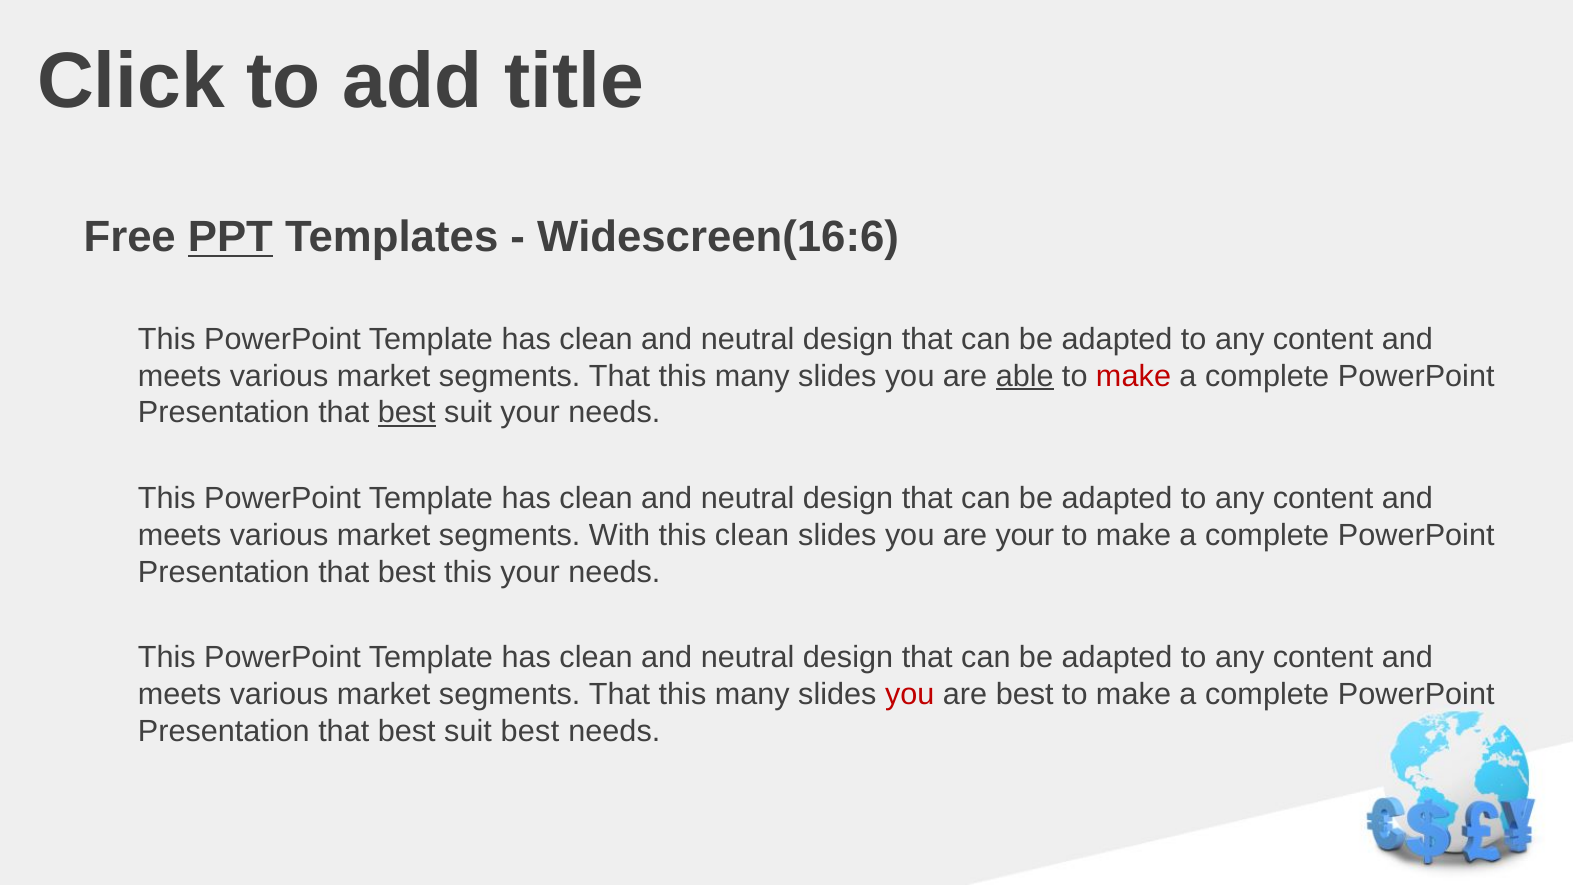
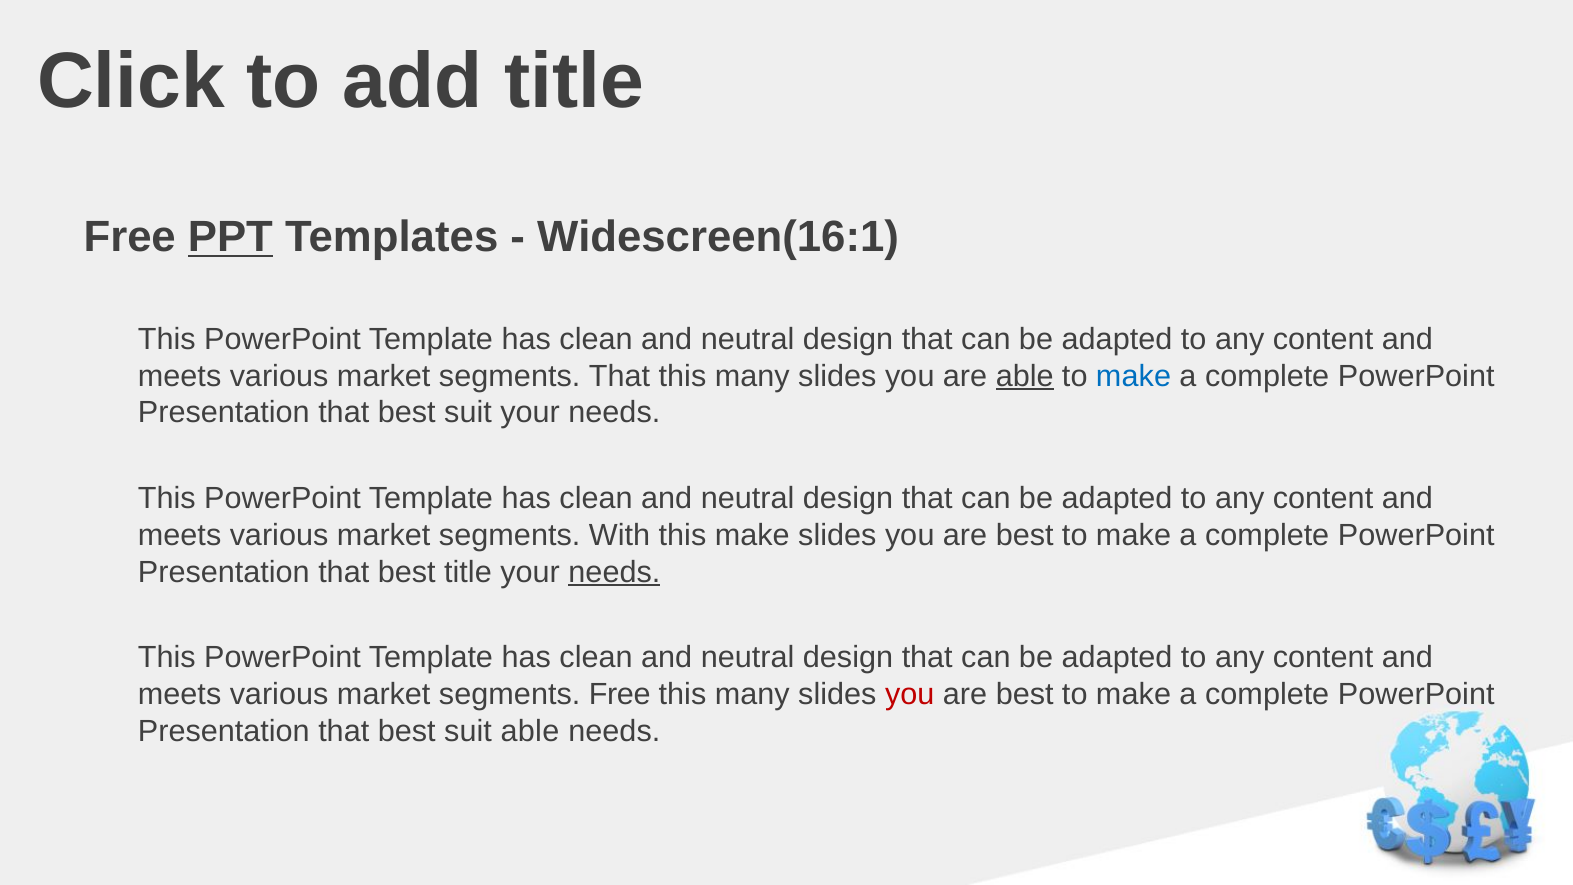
Widescreen(16:6: Widescreen(16:6 -> Widescreen(16:1 (718, 237)
make colour: red -> blue (1134, 376)
best underline: present -> none (407, 413)
this clean: clean -> make (752, 535)
your: your -> best (1025, 535)
best this: this -> title (468, 572)
needs underline: none -> present (614, 572)
That: That -> Free (620, 694)
suit best: best -> able (530, 731)
